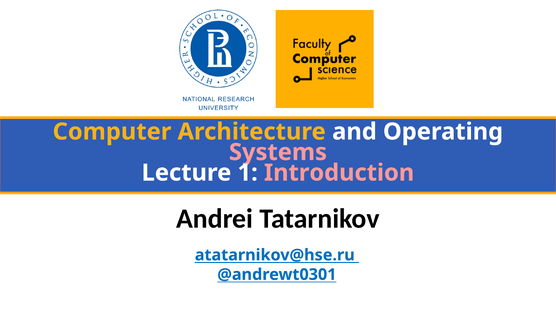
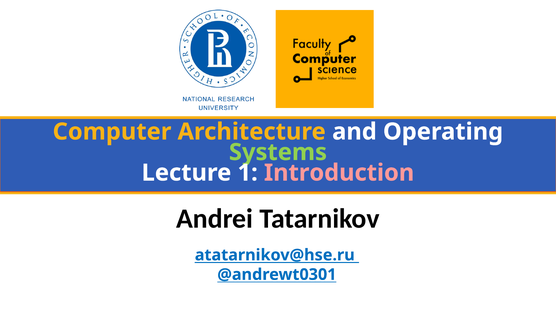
Systems colour: pink -> light green (278, 152)
